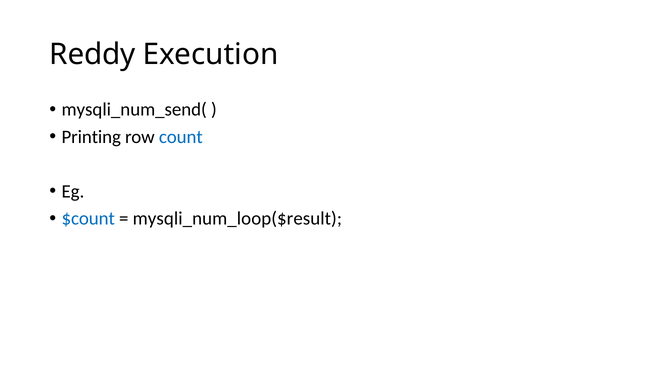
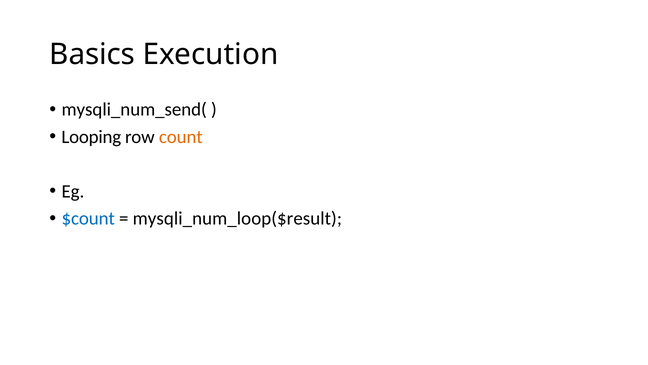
Reddy: Reddy -> Basics (92, 54)
Printing: Printing -> Looping (91, 137)
count colour: blue -> orange (181, 137)
